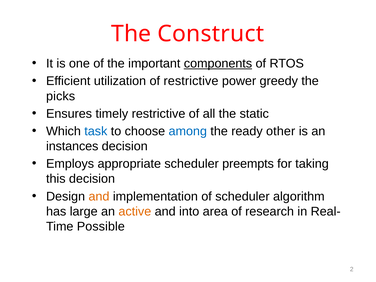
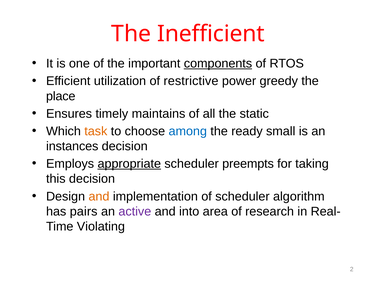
Construct: Construct -> Inefficient (211, 34)
picks: picks -> place (61, 96)
timely restrictive: restrictive -> maintains (159, 114)
task colour: blue -> orange (96, 131)
other: other -> small (281, 131)
appropriate underline: none -> present (129, 164)
large: large -> pairs (84, 211)
active colour: orange -> purple (135, 211)
Possible: Possible -> Violating (101, 226)
